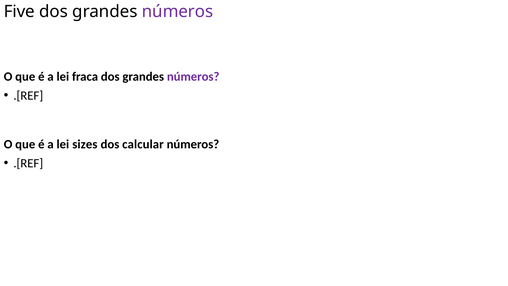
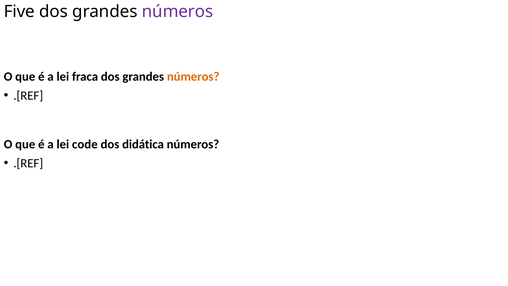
números colour: purple -> orange (193, 77)
sizes: sizes -> code (85, 144)
calcular: calcular -> didática (143, 144)
